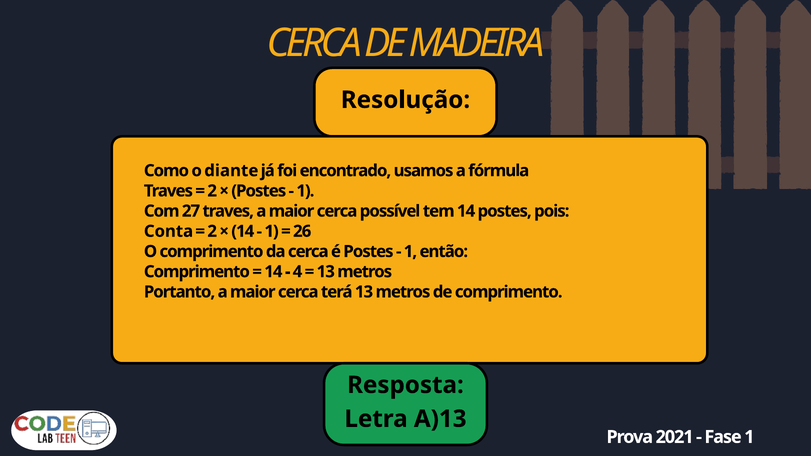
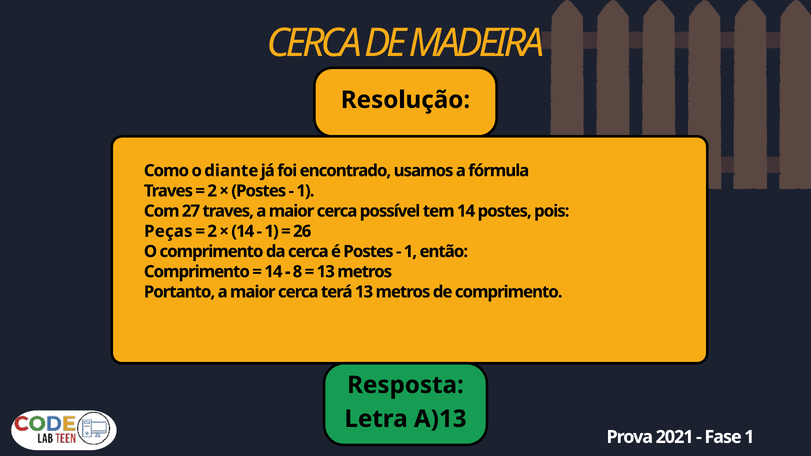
Conta: Conta -> Peças (168, 231)
4: 4 -> 8 (297, 272)
